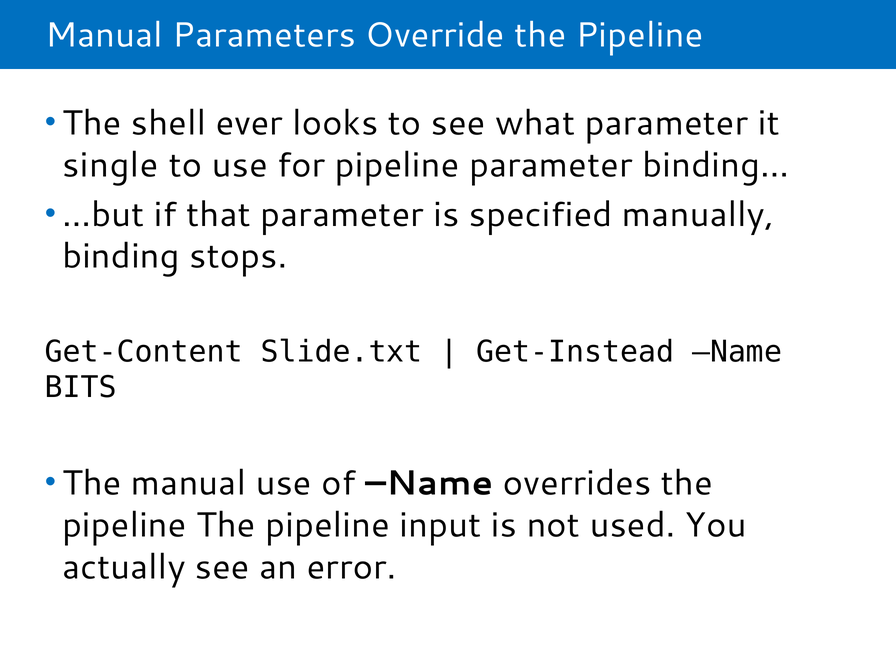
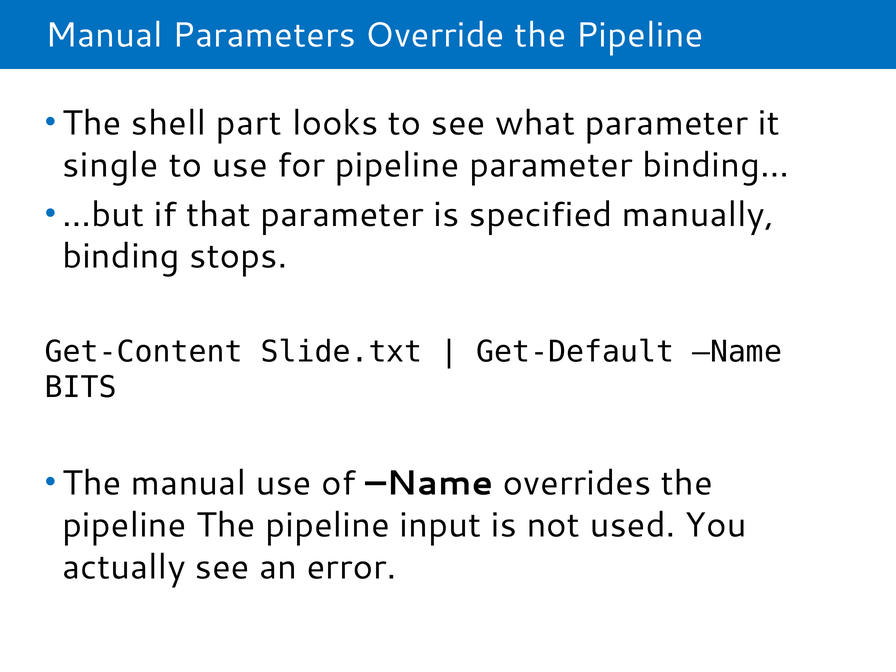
ever: ever -> part (249, 123)
Get-Instead: Get-Instead -> Get-Default (575, 352)
